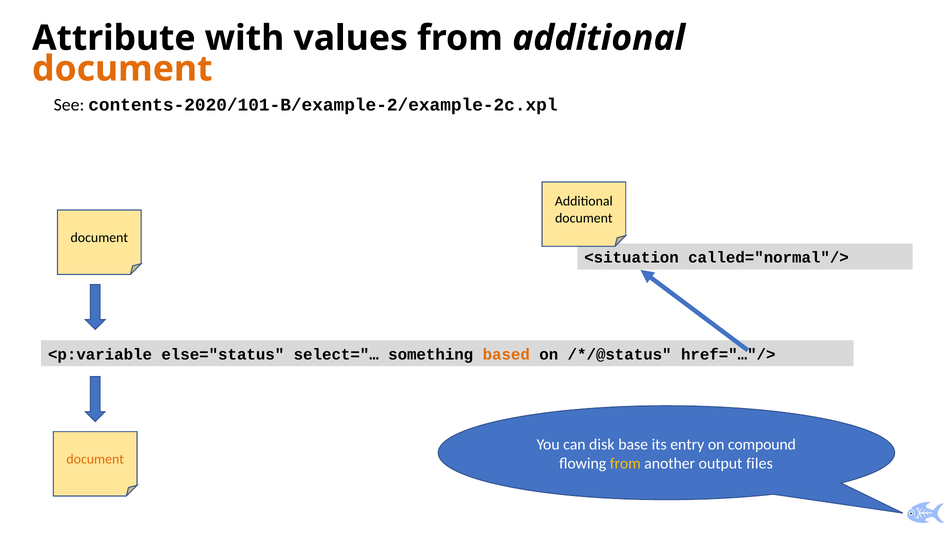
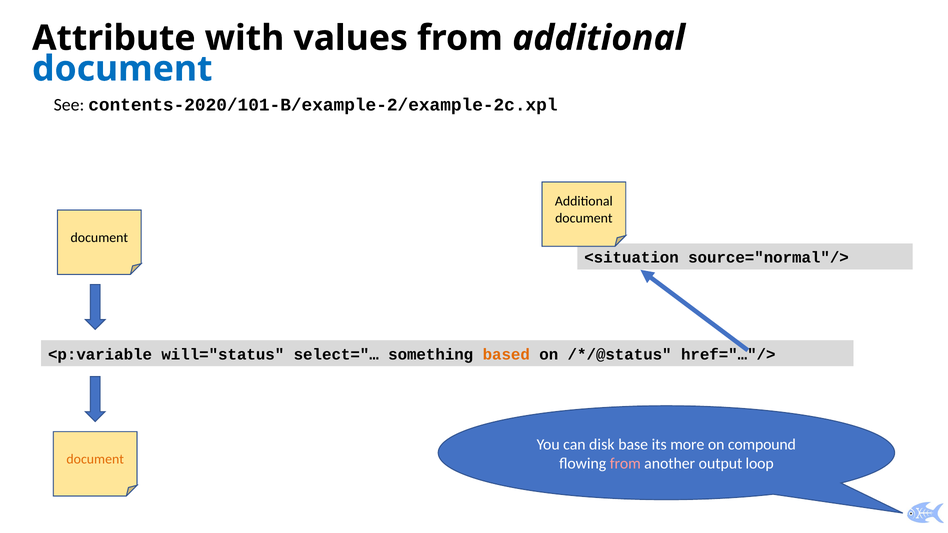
document colour: orange -> blue (122, 69)
called="normal"/>: called="normal"/> -> source="normal"/> (768, 258)
else="status: else="status -> will="status (223, 354)
entry: entry -> more (687, 445)
from colour: yellow -> pink (625, 464)
files: files -> loop (760, 464)
